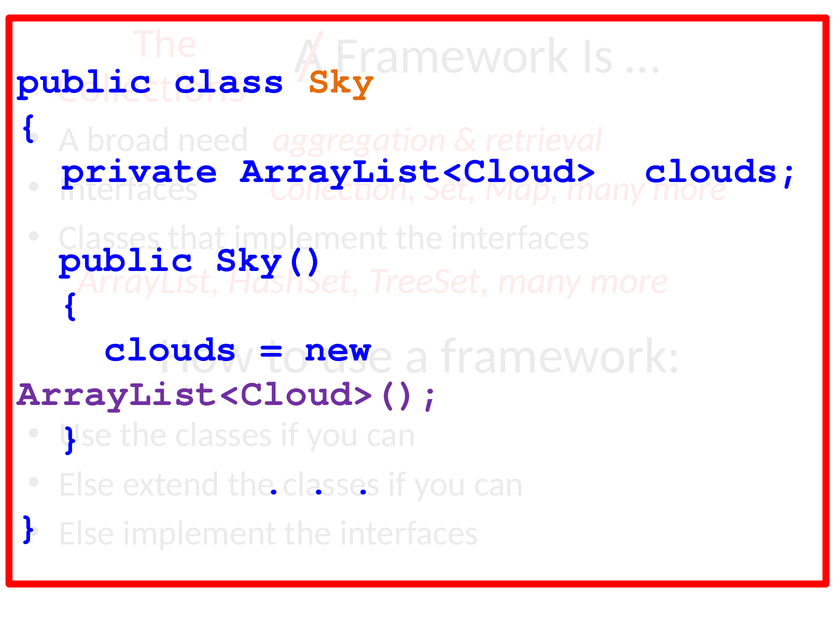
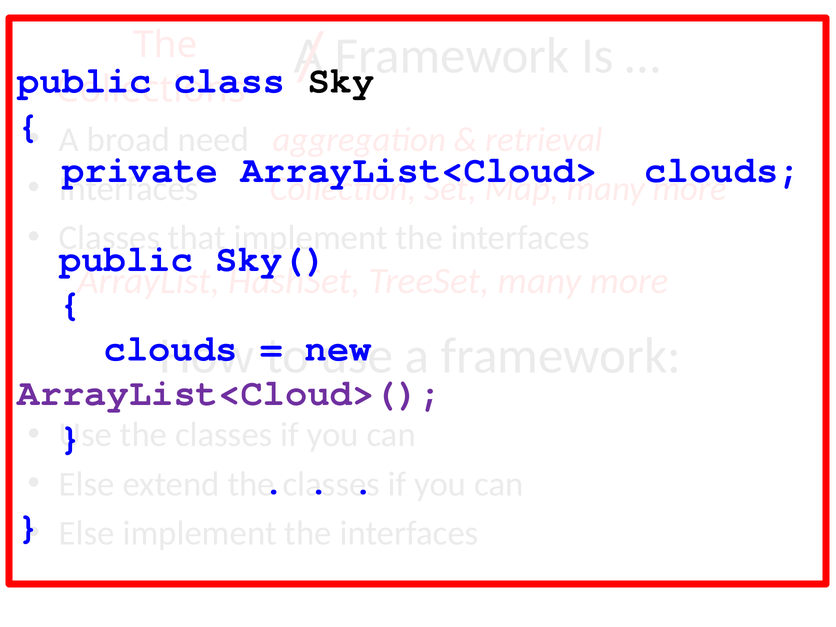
Sky colour: orange -> black (341, 81)
